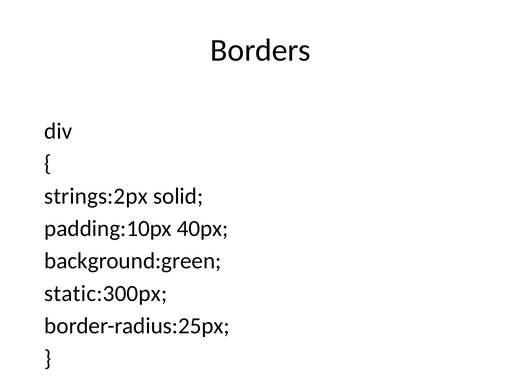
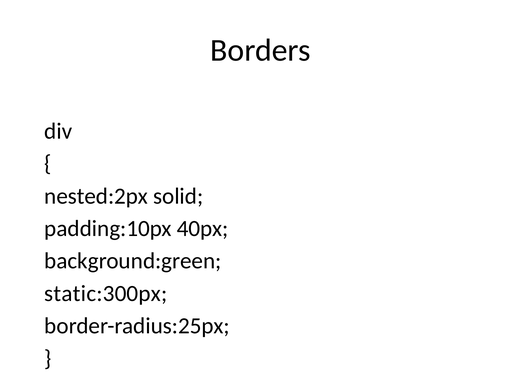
strings:2px: strings:2px -> nested:2px (96, 196)
